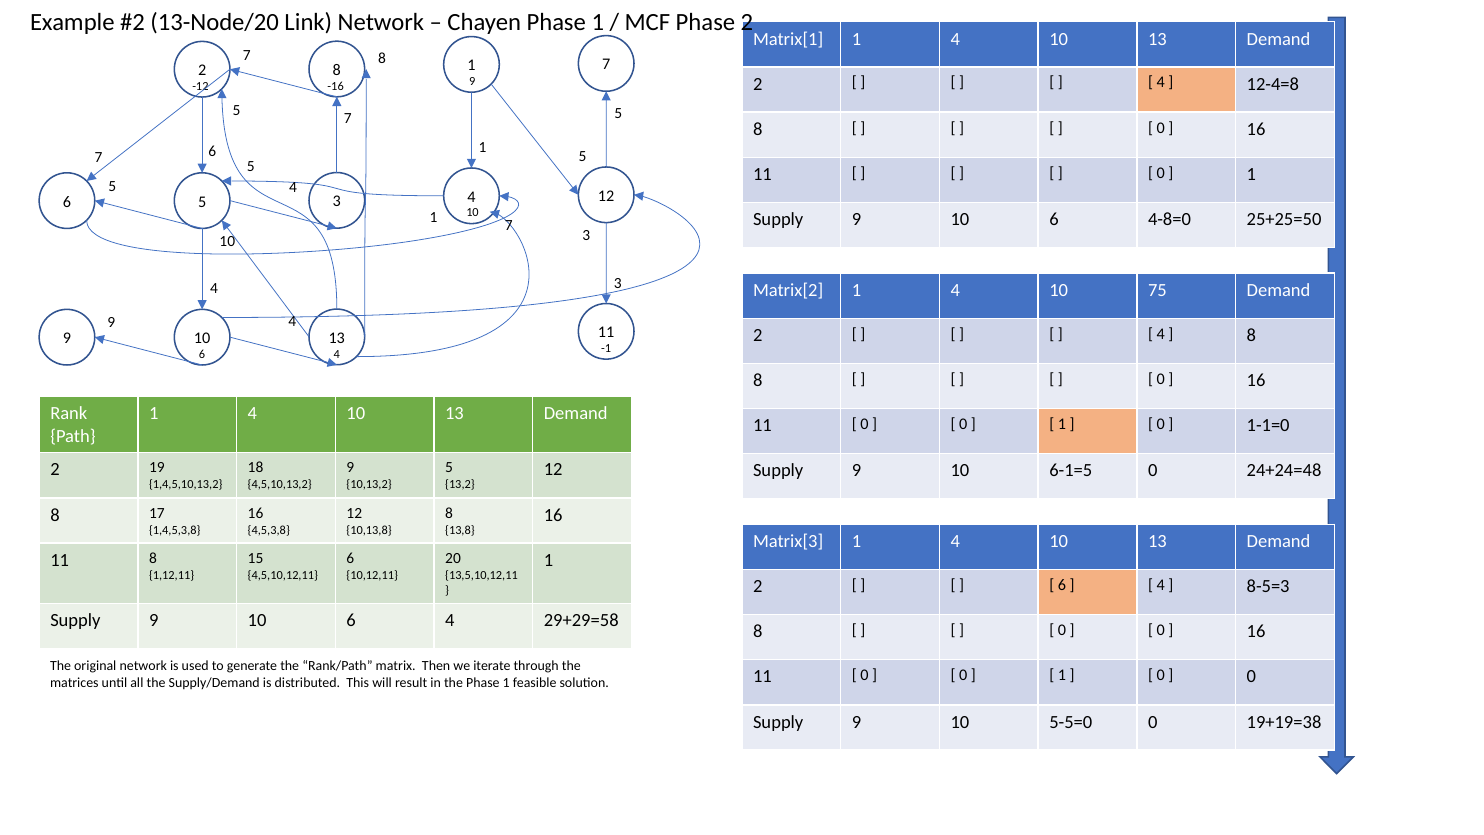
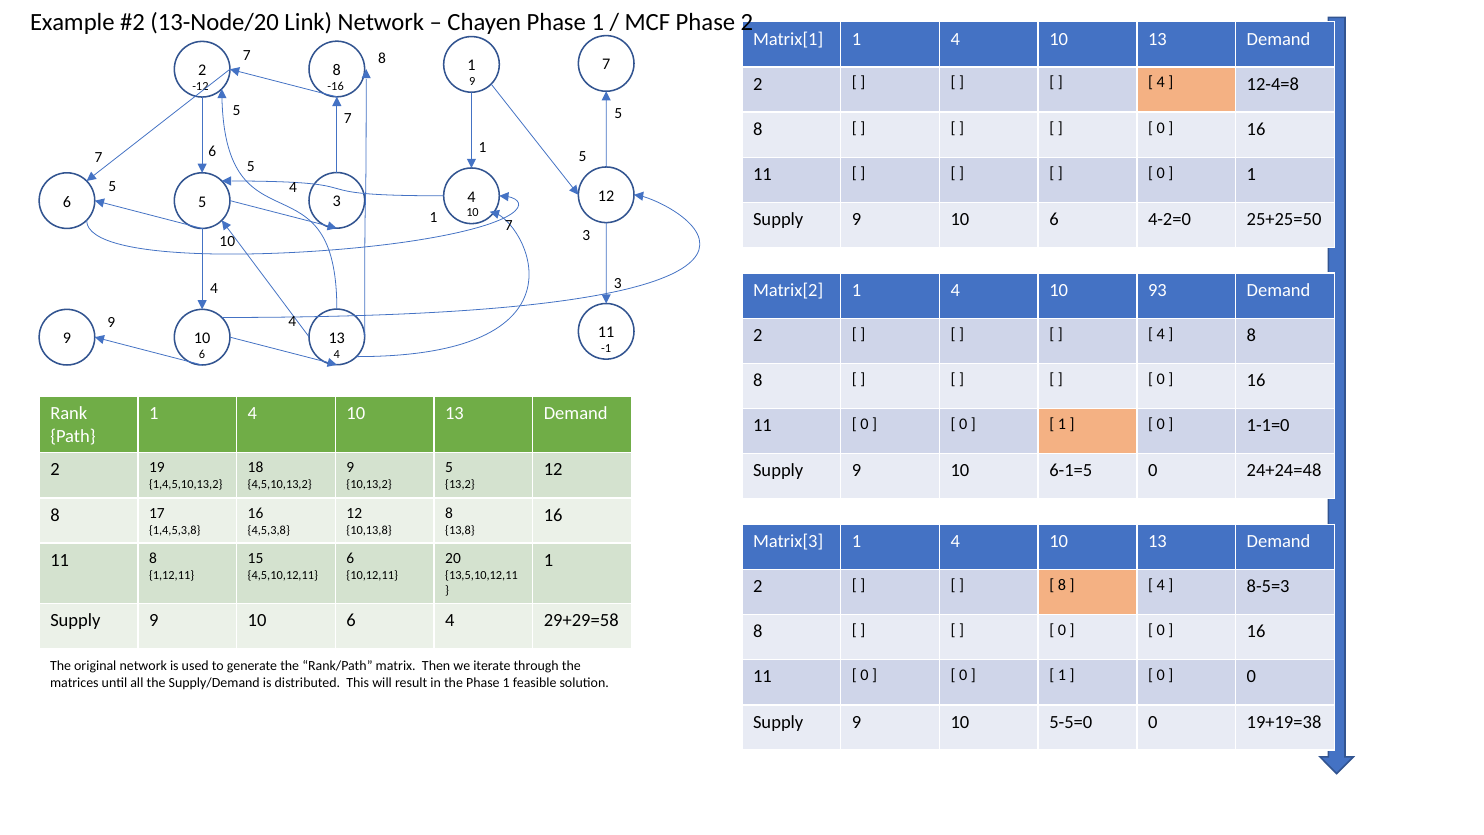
4-8=0: 4-8=0 -> 4-2=0 (1169, 219)
75: 75 -> 93 (1157, 290)
6: 6 -> 8 (1062, 585)
